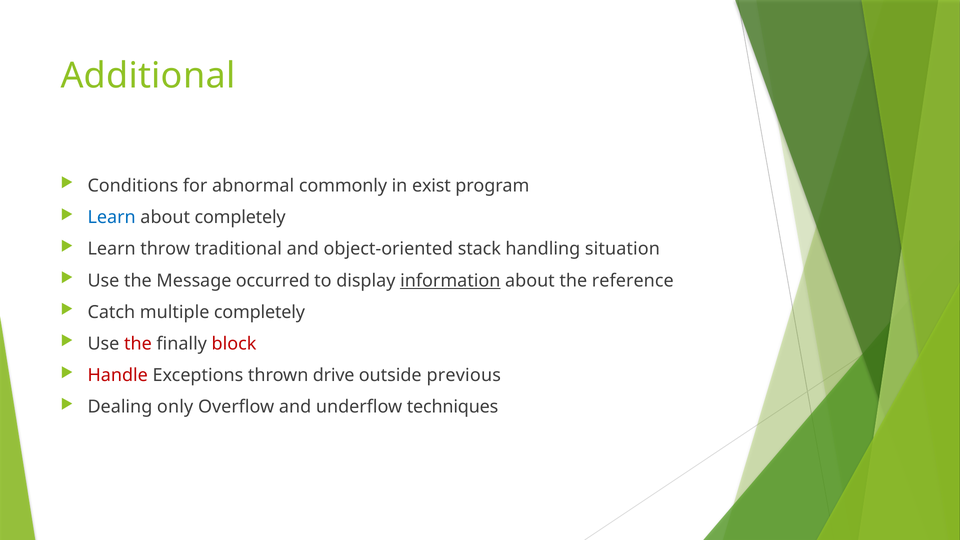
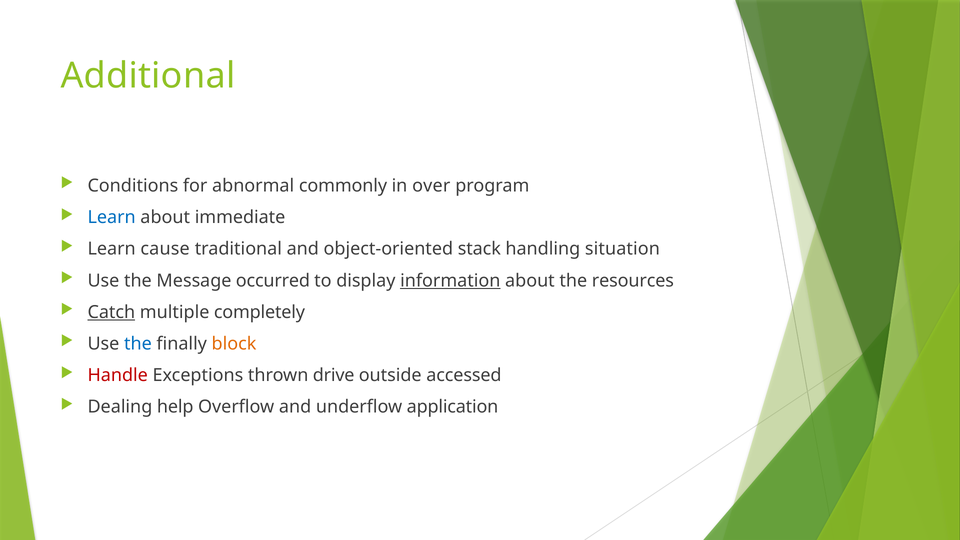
exist: exist -> over (431, 186)
about completely: completely -> immediate (240, 217)
throw: throw -> cause (165, 249)
reference: reference -> resources (633, 281)
Catch underline: none -> present (111, 312)
the colour: red -> blue (138, 344)
block colour: red -> orange (234, 344)
previous: previous -> accessed (464, 375)
only: only -> help (175, 407)
techniques: techniques -> application (453, 407)
